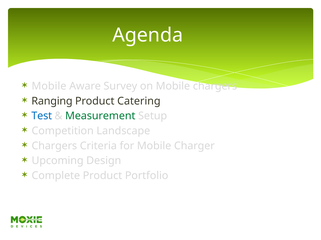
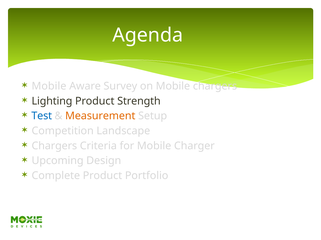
Ranging: Ranging -> Lighting (52, 101)
Catering: Catering -> Strength (139, 101)
Measurement colour: green -> orange (100, 116)
